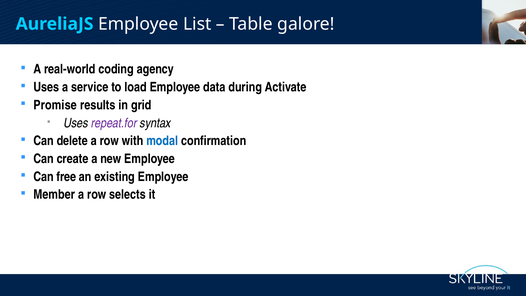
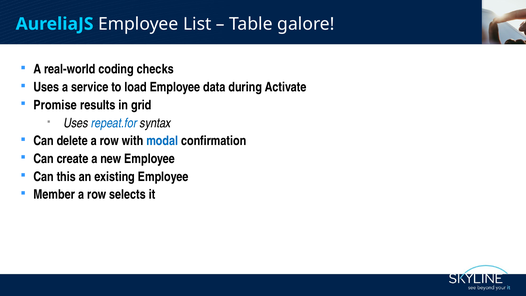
agency: agency -> checks (155, 69)
repeat.for colour: purple -> blue (114, 123)
free: free -> this (66, 177)
